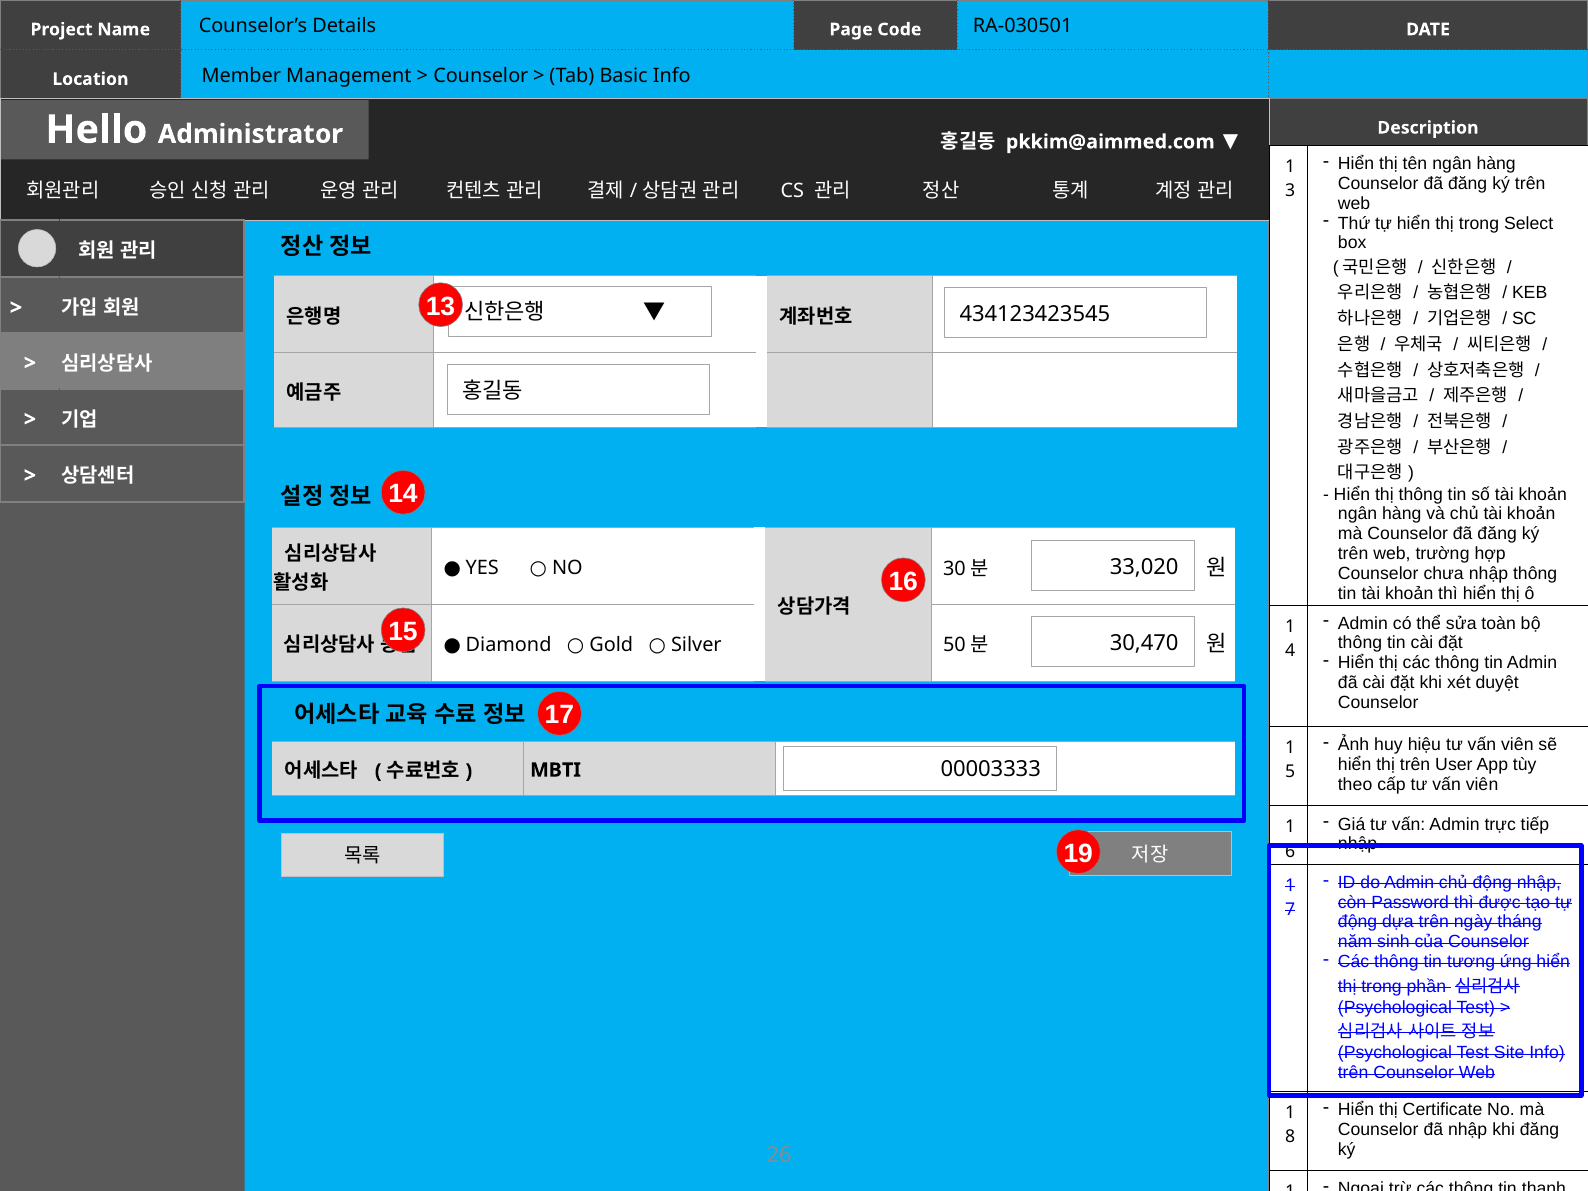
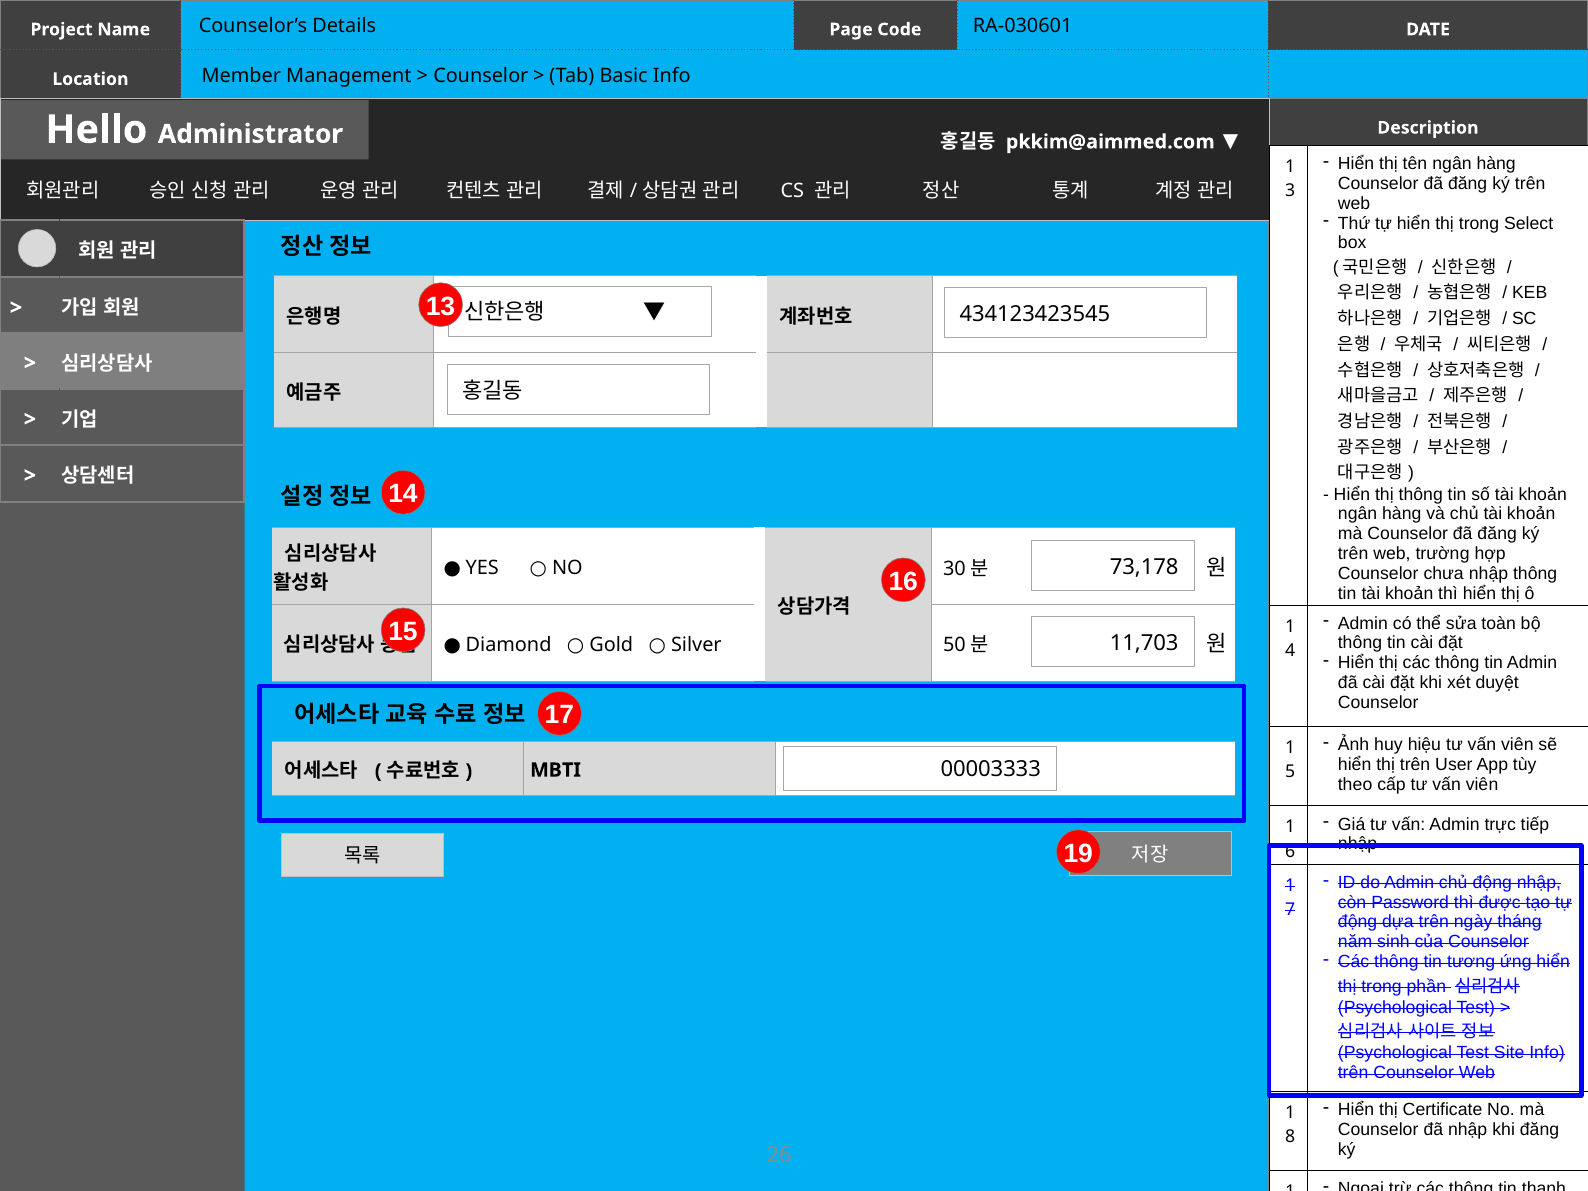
RA-030501: RA-030501 -> RA-030601 (1023, 26)
33,020: 33,020 -> 73,178 (1144, 567)
30,470: 30,470 -> 11,703 (1144, 643)
